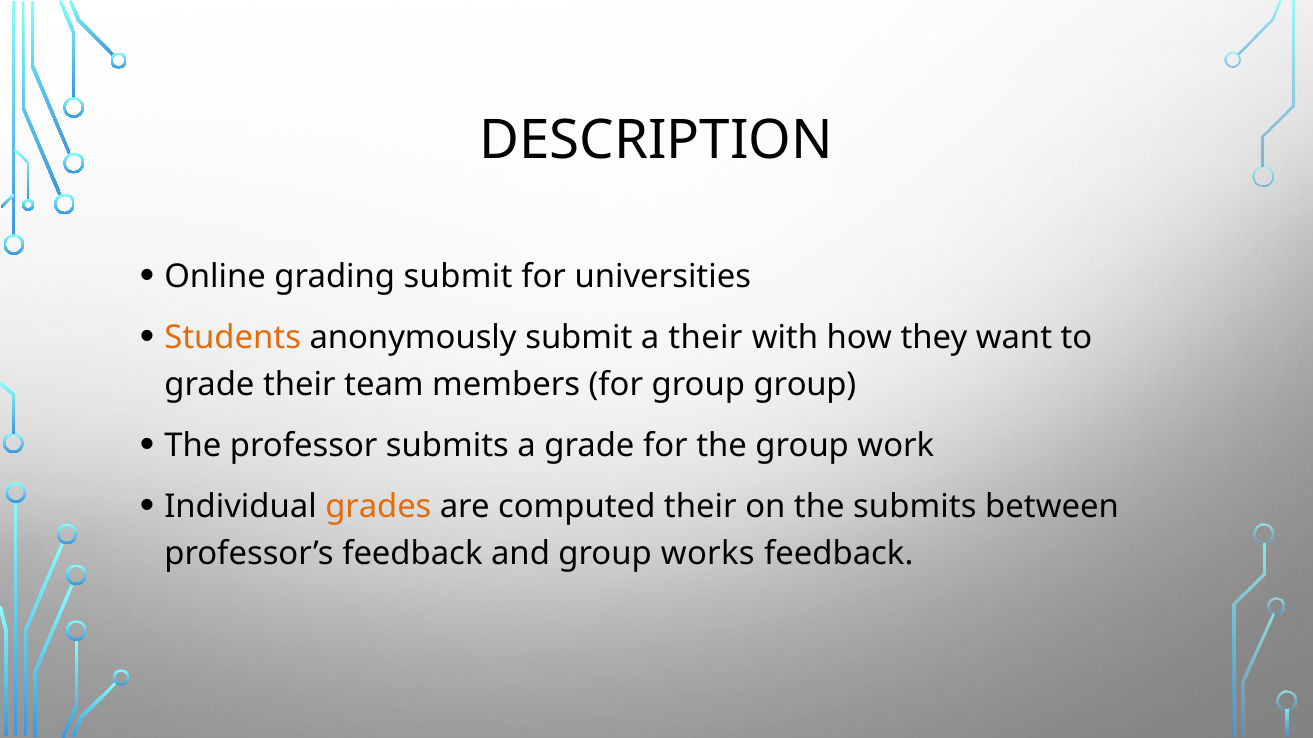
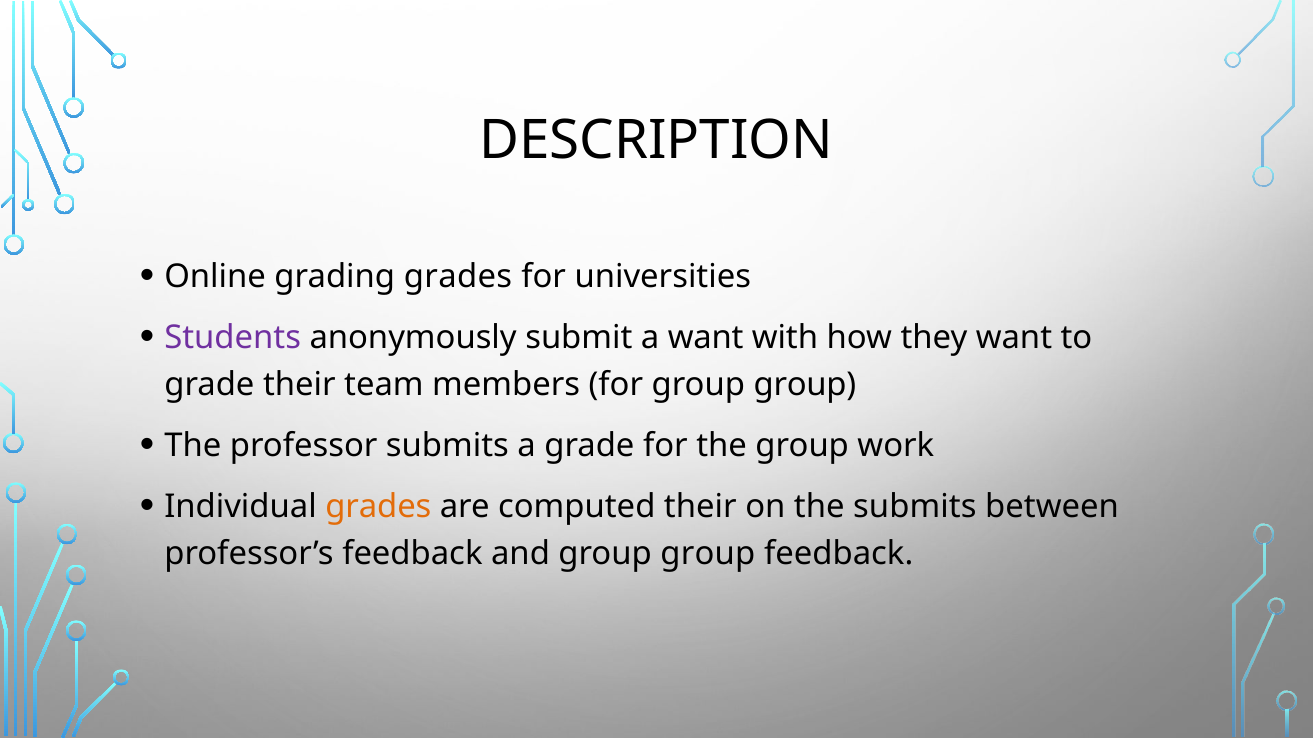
grading submit: submit -> grades (458, 277)
Students colour: orange -> purple (233, 338)
a their: their -> want (706, 338)
and group works: works -> group (708, 554)
